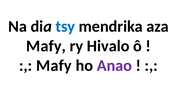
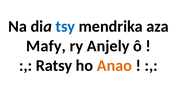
Hivalo: Hivalo -> Anjely (108, 46)
Mafy: Mafy -> Ratsy (54, 65)
Anao colour: purple -> orange (114, 65)
